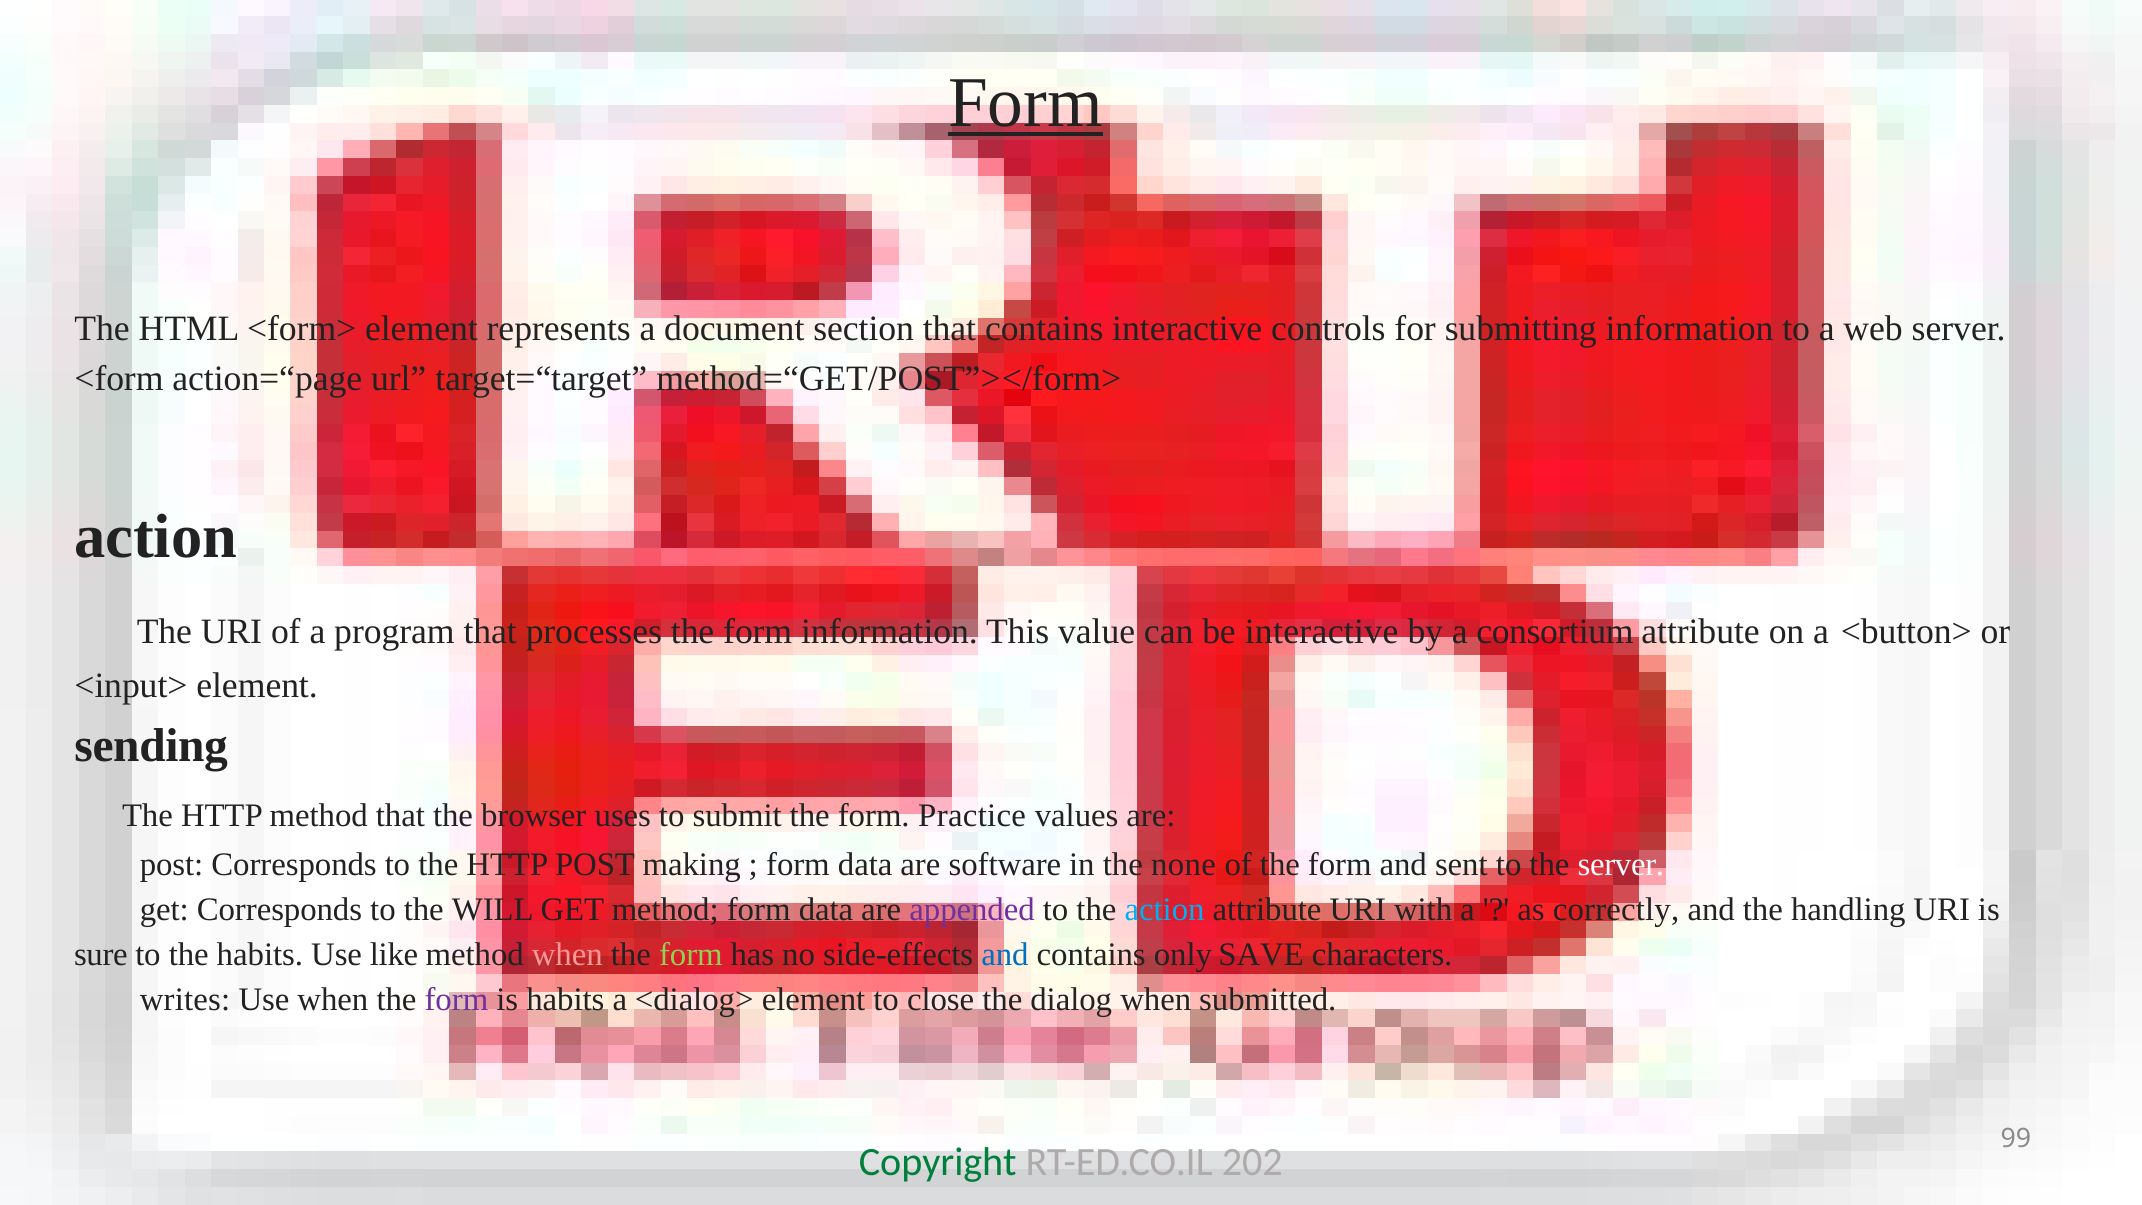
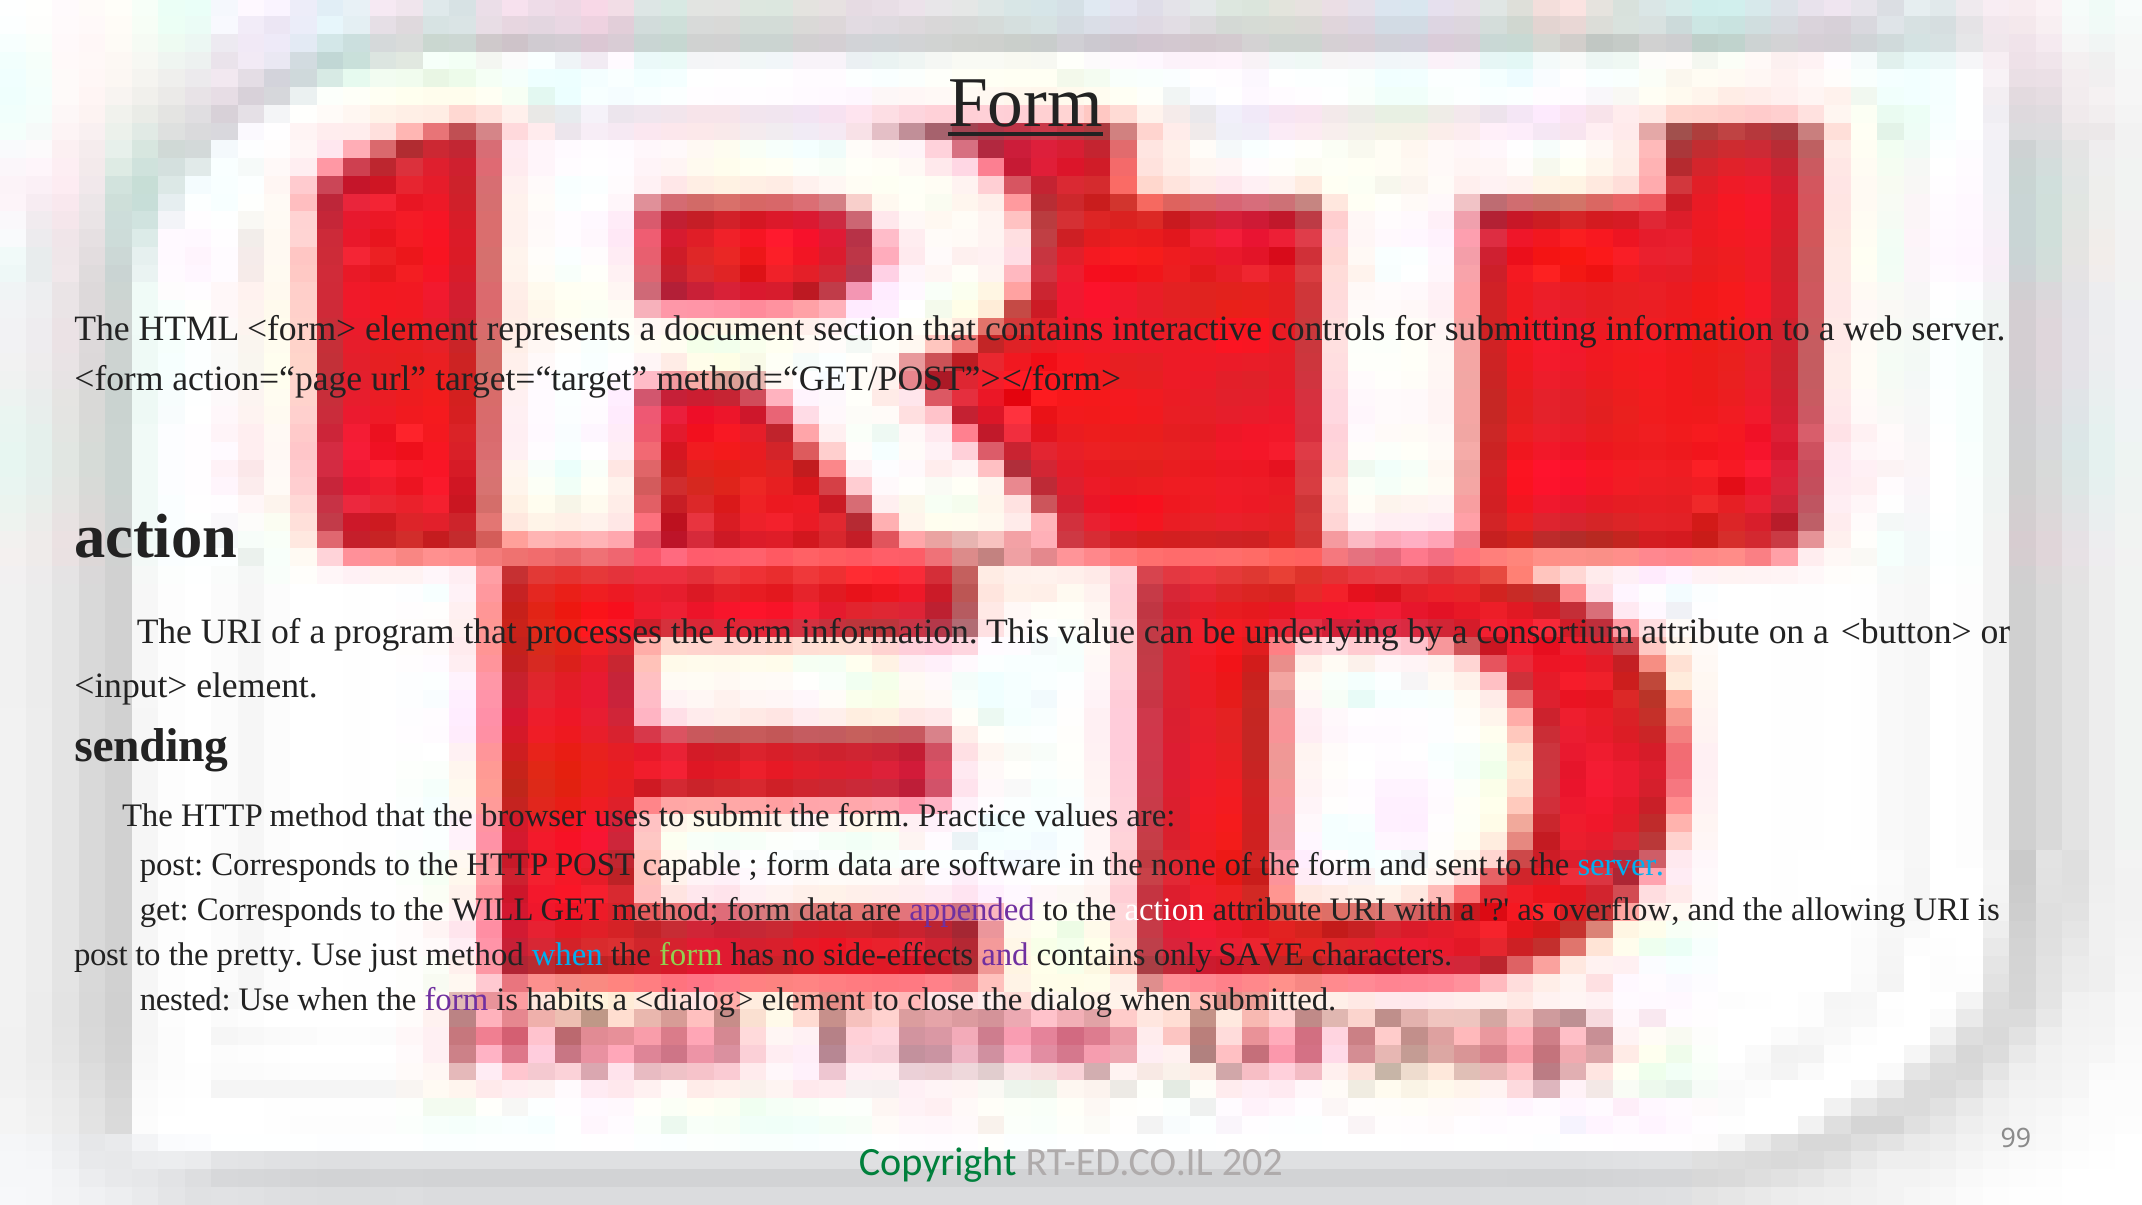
be interactive: interactive -> underlying (1322, 631)
making: making -> capable (692, 864)
server colour: white -> light blue (1621, 864)
action colour: light blue -> white (1165, 909)
correctly: correctly -> overflow (1616, 909)
handling: handling -> allowing (1848, 909)
sure: sure -> post (101, 954)
the habits: habits -> pretty (260, 954)
like: like -> just (394, 954)
when colour: pink -> light blue (567, 954)
and colour: blue -> purple (1005, 954)
writes: writes -> nested (185, 999)
